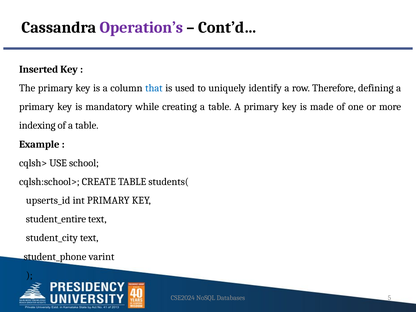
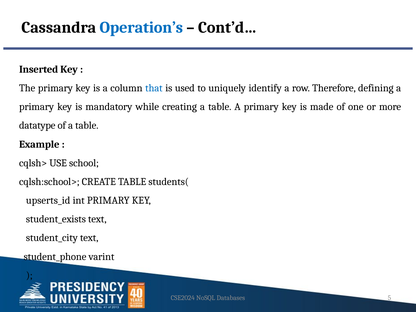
Operation’s colour: purple -> blue (141, 27)
indexing: indexing -> datatype (37, 126)
student_entire: student_entire -> student_exists (56, 219)
